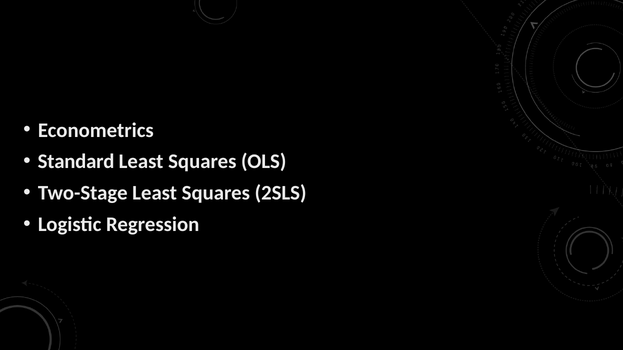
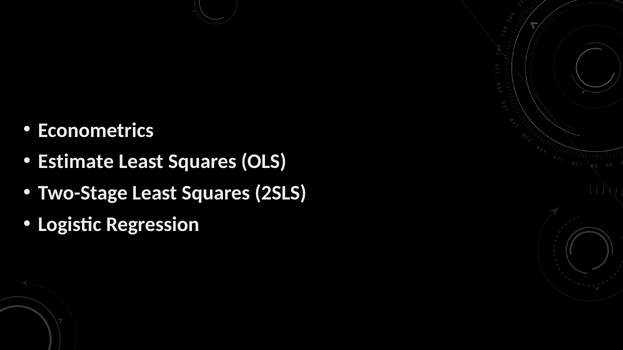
Standard: Standard -> Estimate (76, 162)
